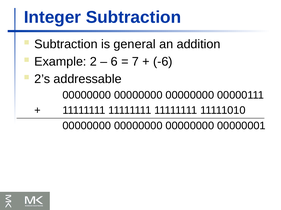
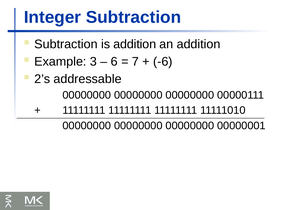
is general: general -> addition (135, 44)
2: 2 -> 3 (93, 62)
